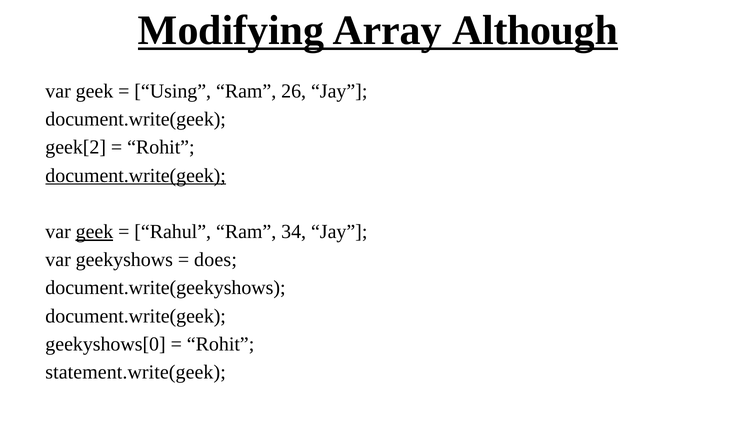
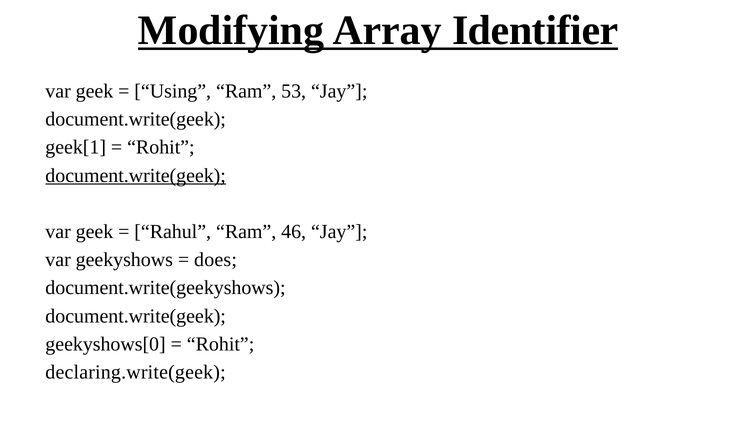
Although: Although -> Identifier (535, 30)
26: 26 -> 53 (294, 91)
geek[2: geek[2 -> geek[1 (76, 147)
geek underline: present -> none (94, 232)
34: 34 -> 46 (294, 232)
statement.write(geek: statement.write(geek -> declaring.write(geek (136, 372)
